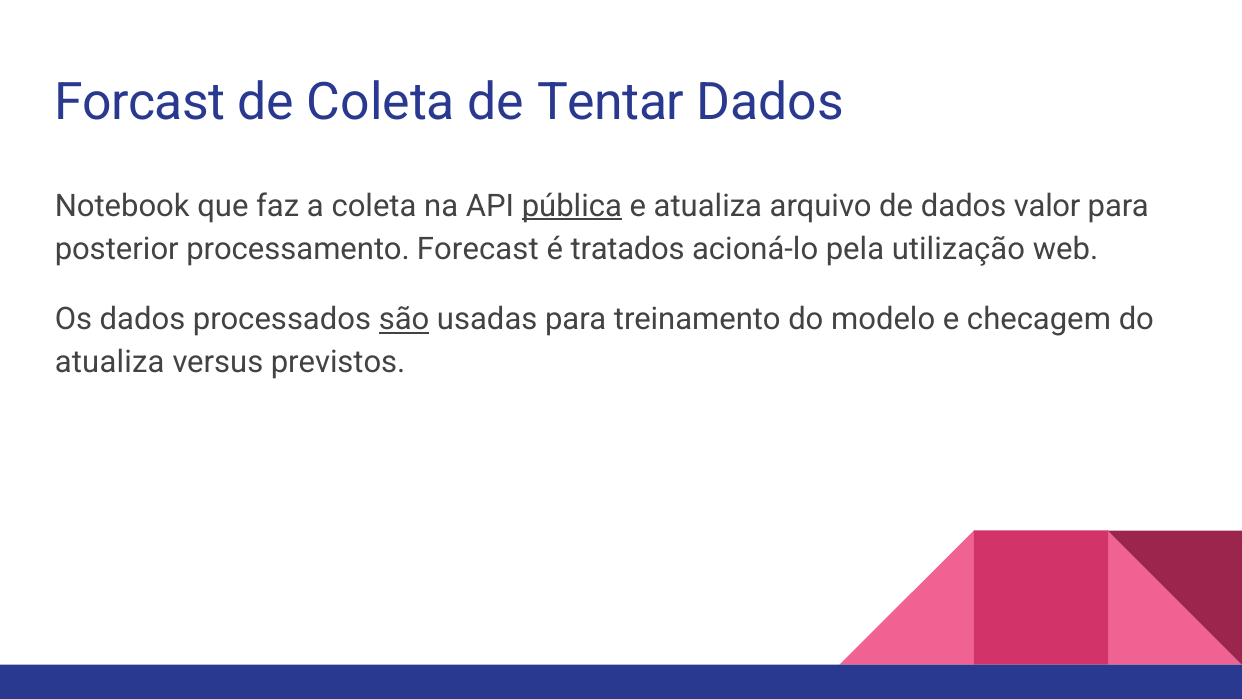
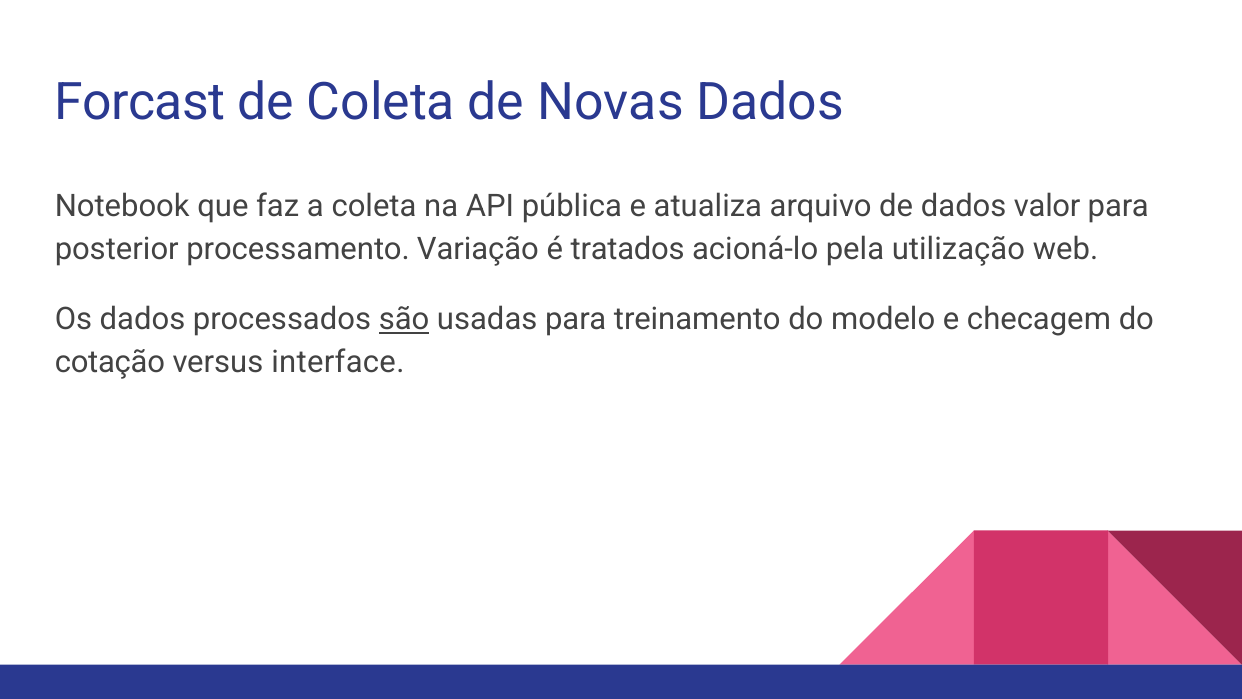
Tentar: Tentar -> Novas (610, 103)
pública underline: present -> none (572, 206)
Forecast: Forecast -> Variação (478, 249)
atualiza: atualiza -> cotação (110, 362)
previstos: previstos -> interface (338, 362)
